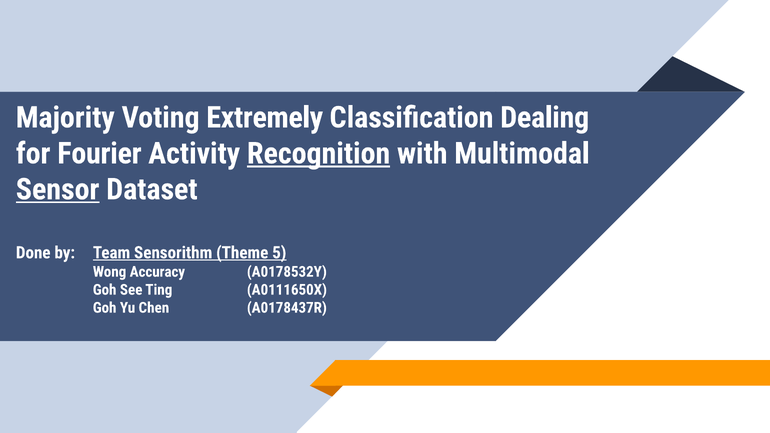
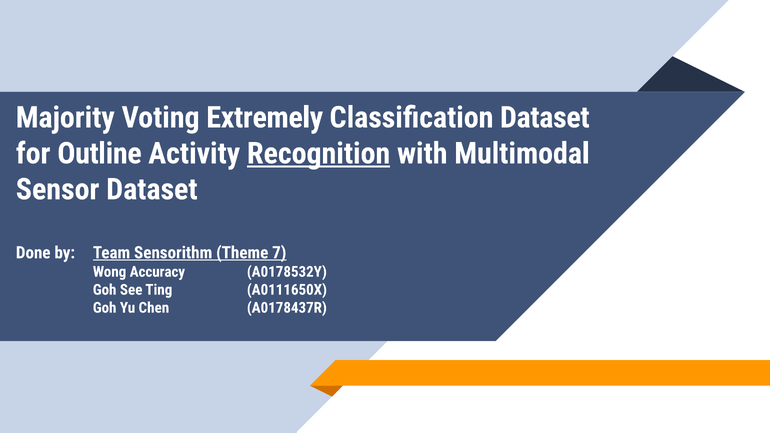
Classification Dealing: Dealing -> Dataset (545, 118)
Fourier: Fourier -> Outline (100, 154)
Sensor underline: present -> none (58, 189)
5: 5 -> 7 (279, 253)
